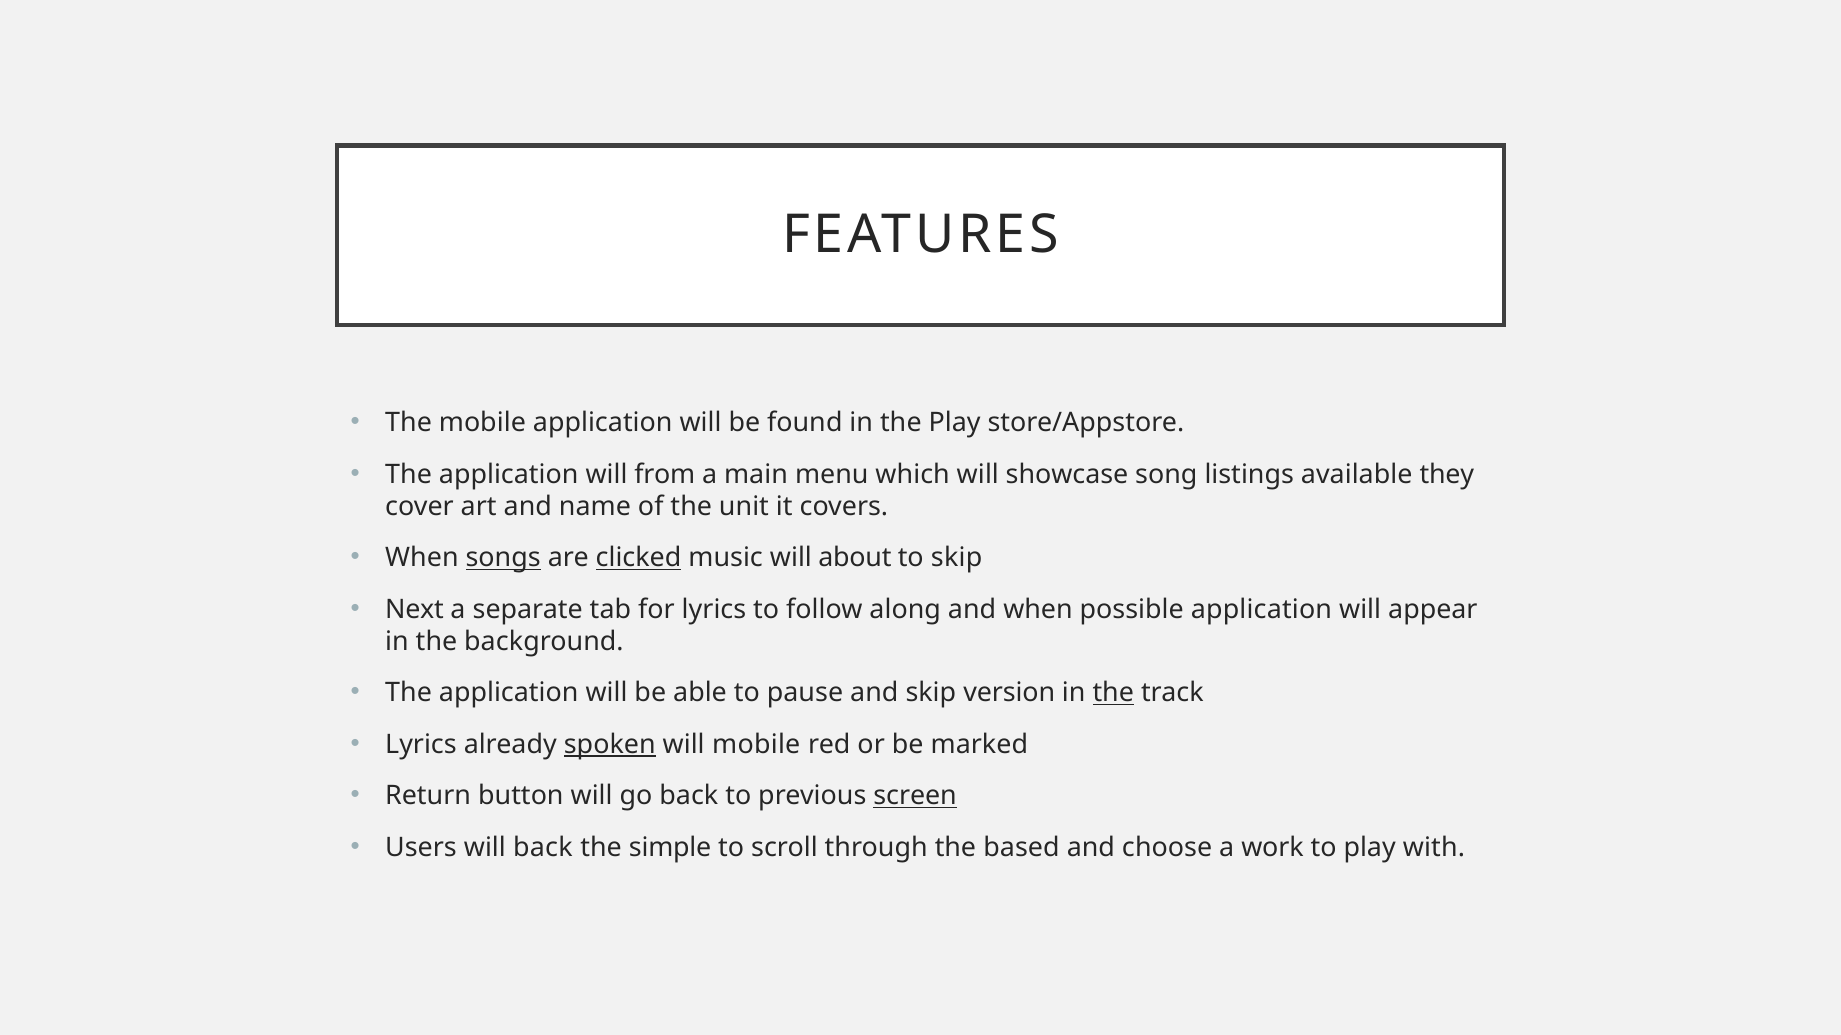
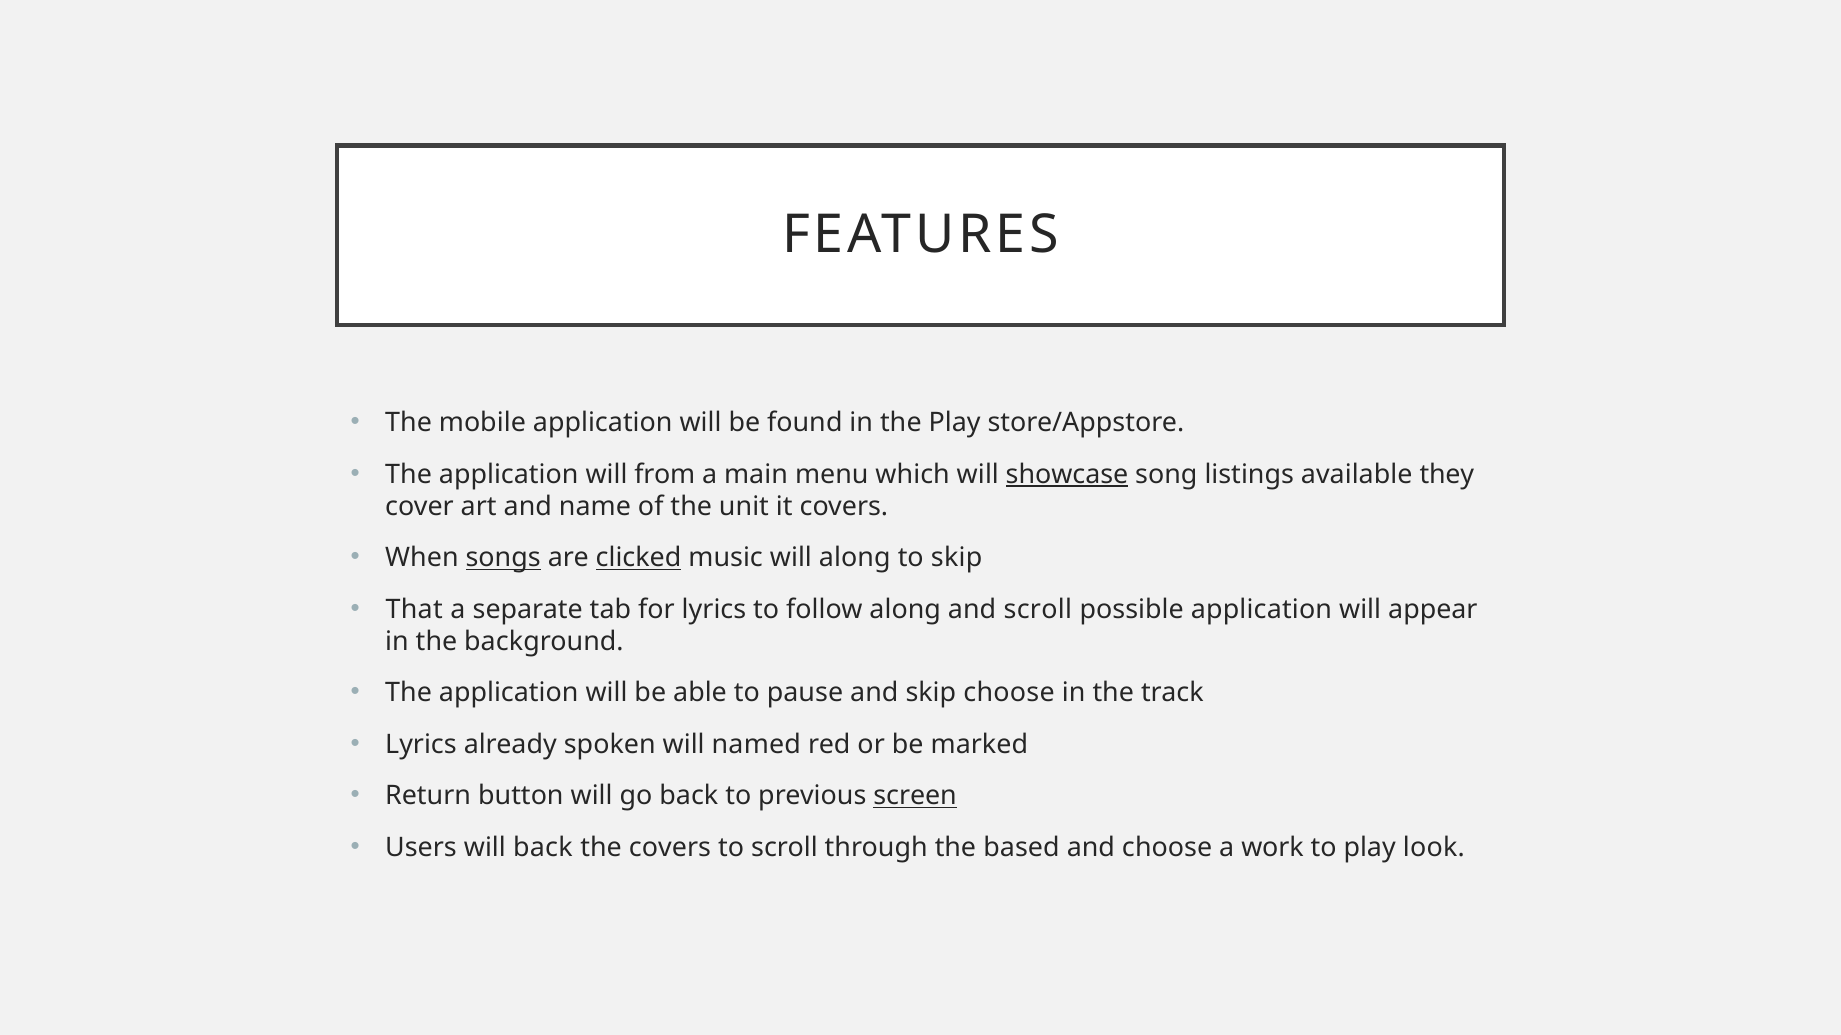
showcase underline: none -> present (1067, 475)
will about: about -> along (855, 558)
Next: Next -> That (414, 610)
and when: when -> scroll (1038, 610)
skip version: version -> choose (1009, 693)
the underline: present -> none (1113, 693)
spoken underline: present -> none (610, 745)
will mobile: mobile -> named (756, 745)
the simple: simple -> covers (670, 848)
with: with -> look (1434, 848)
